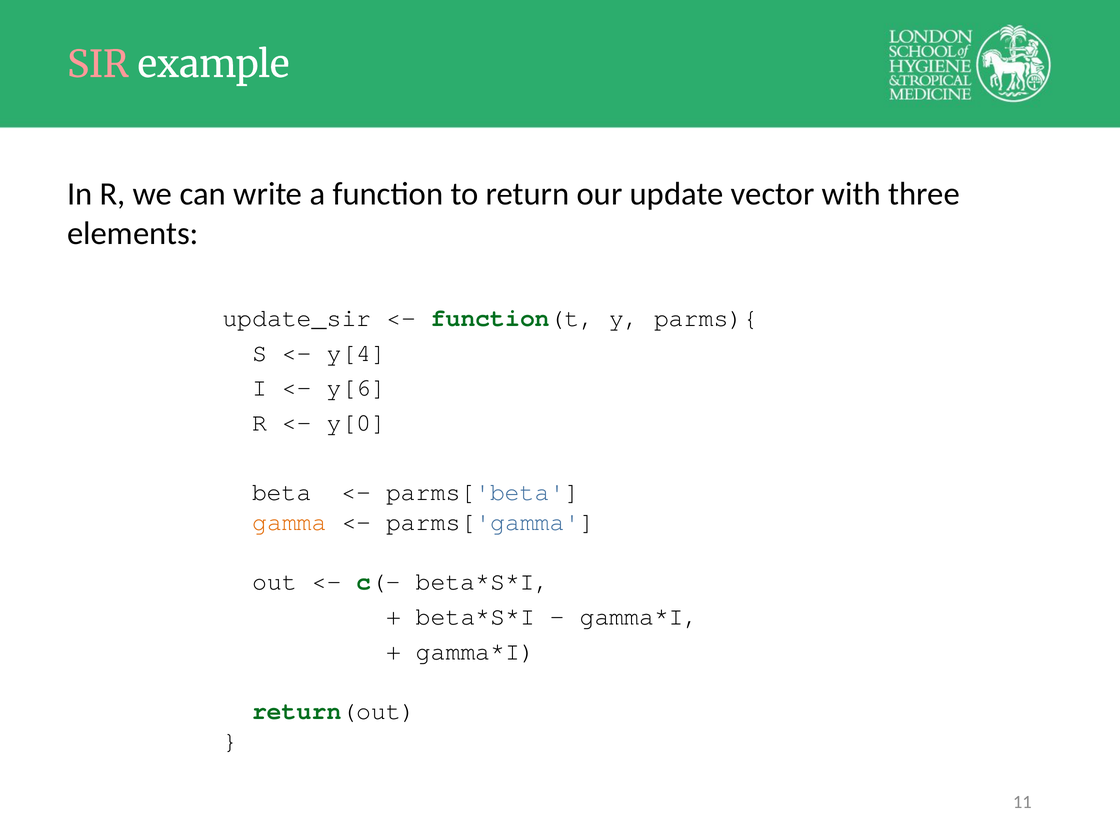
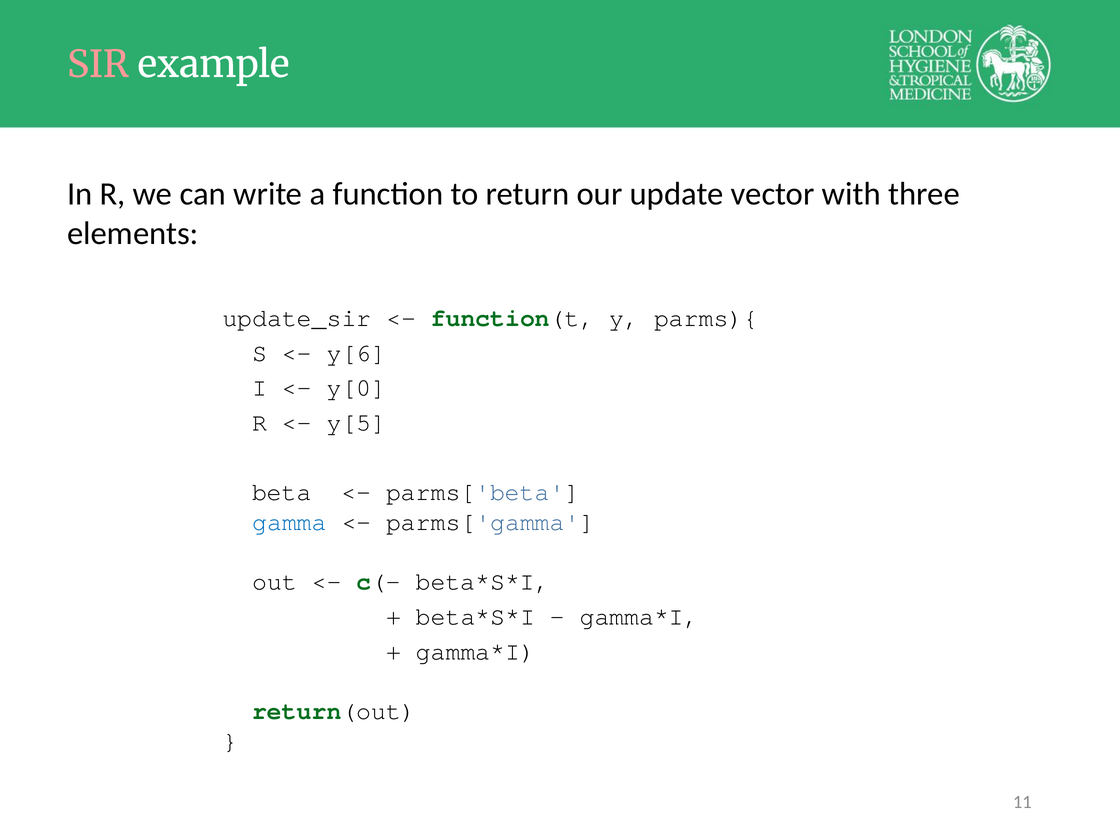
y[4: y[4 -> y[6 (356, 353)
y[6: y[6 -> y[0 (356, 388)
y[0: y[0 -> y[5 (356, 423)
gamma colour: orange -> blue (289, 522)
